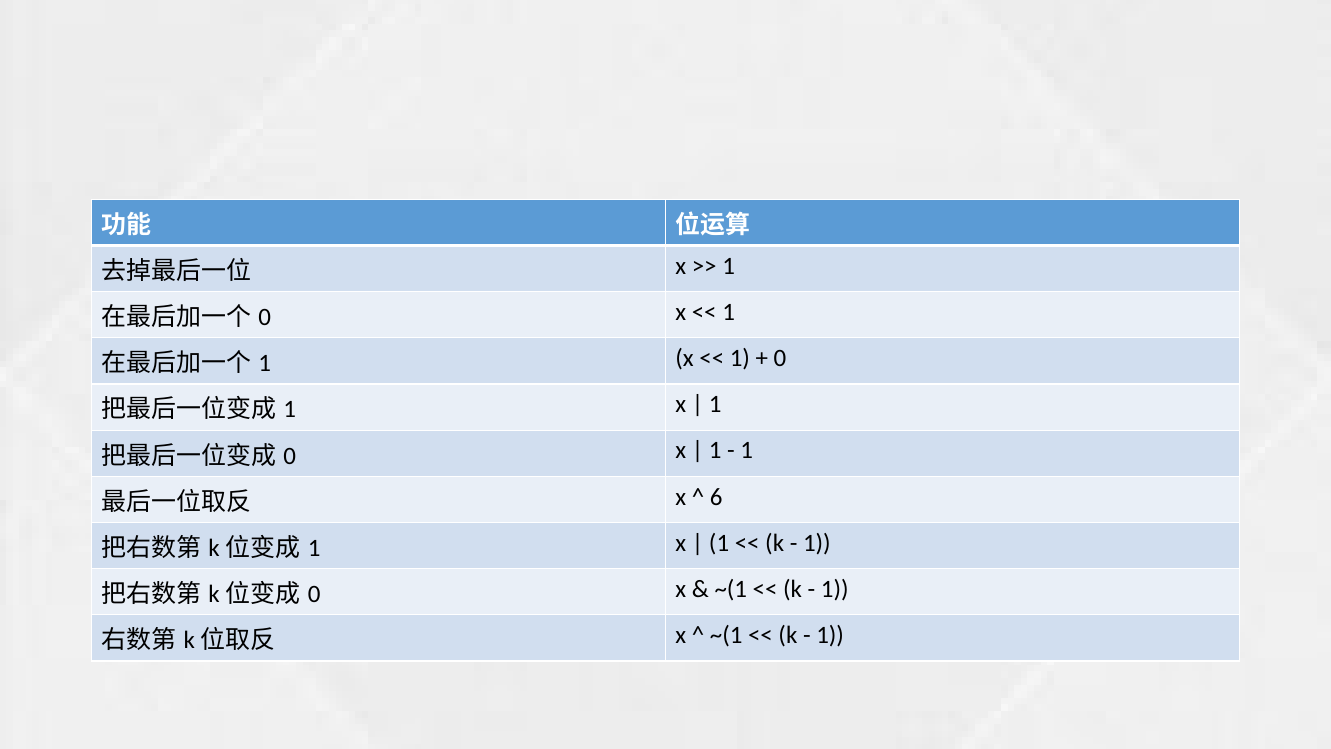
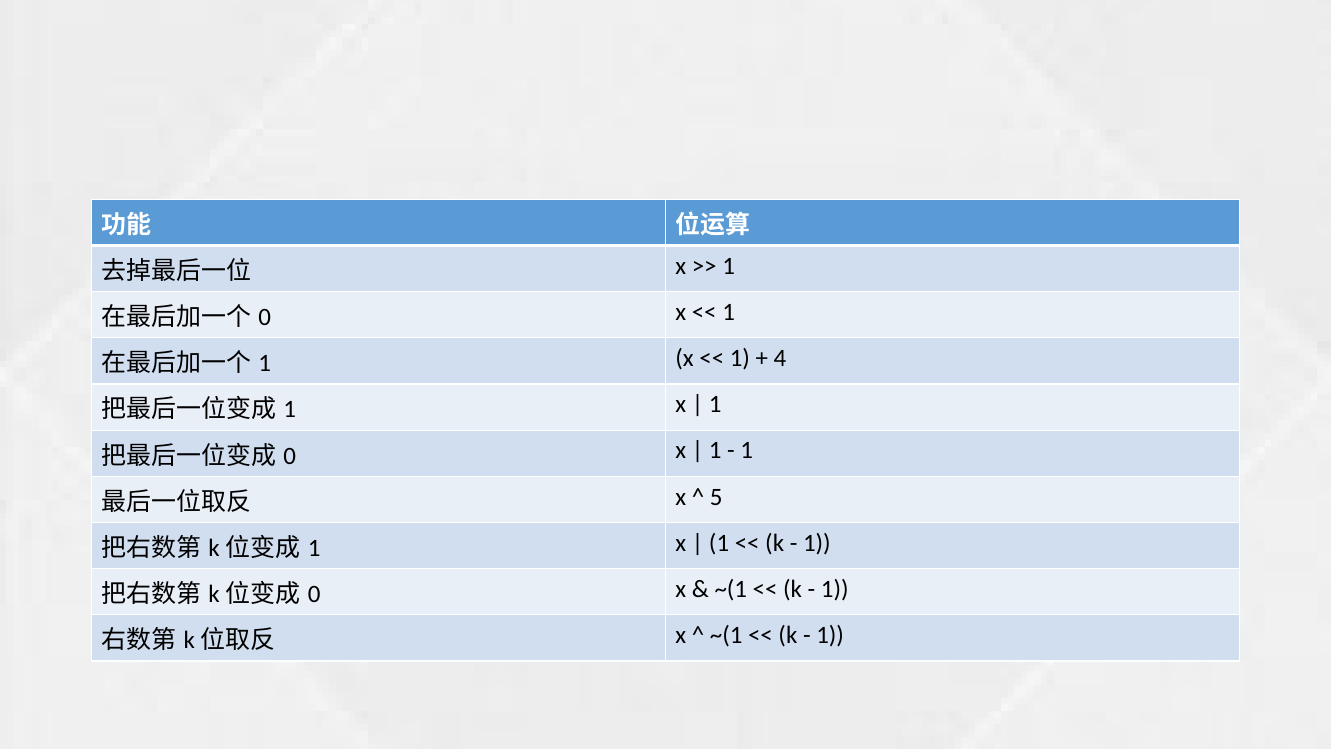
0: 0 -> 4 (780, 358)
6: 6 -> 5 (716, 497)
